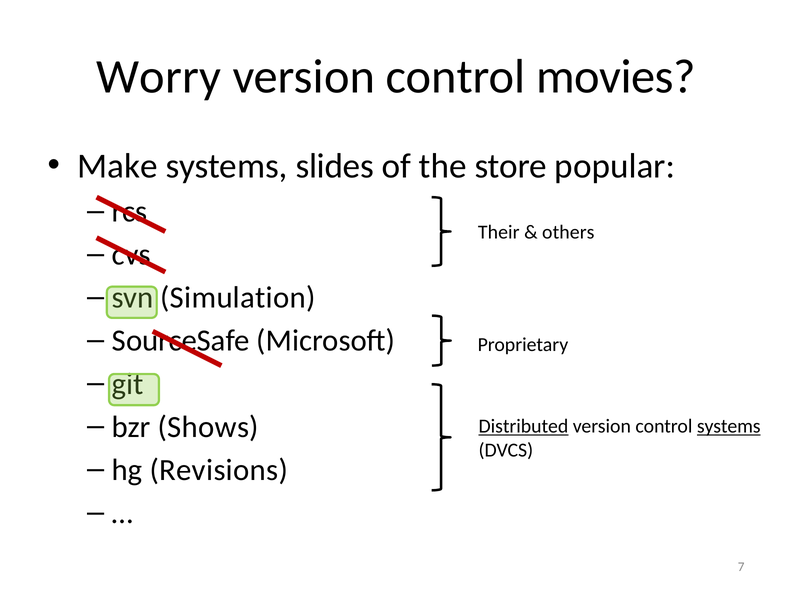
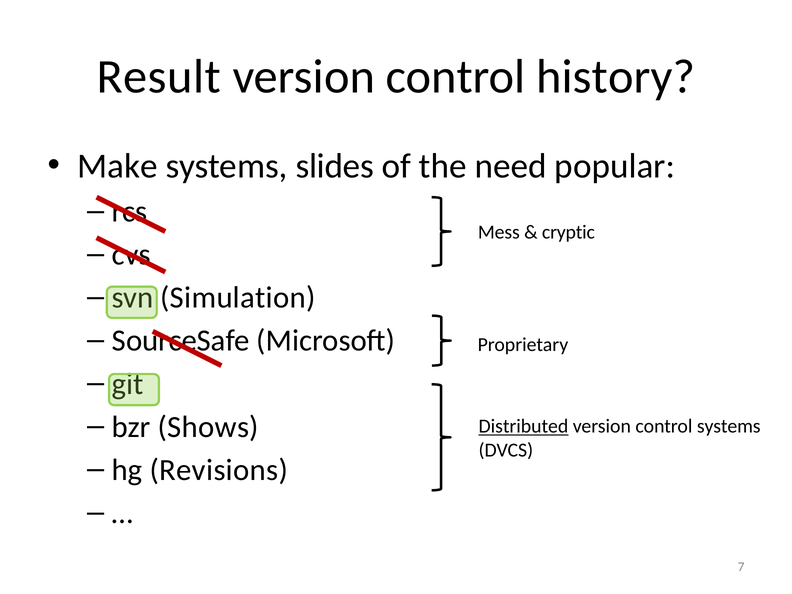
Worry: Worry -> Result (159, 77)
movies: movies -> history (616, 77)
store: store -> need (511, 166)
Their: Their -> Mess (499, 232)
others: others -> cryptic (568, 232)
systems underline: present -> none (729, 426)
